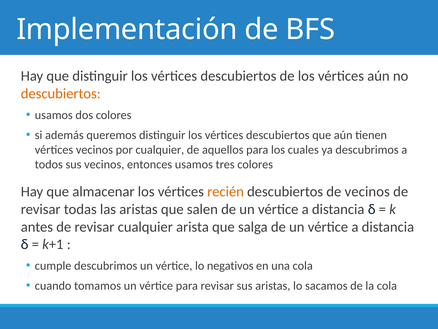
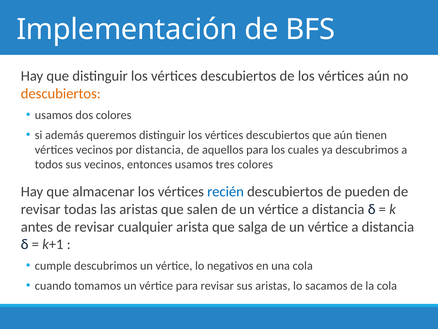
por cualquier: cualquier -> distancia (160, 150)
recién colour: orange -> blue (226, 191)
de vecinos: vecinos -> pueden (367, 191)
